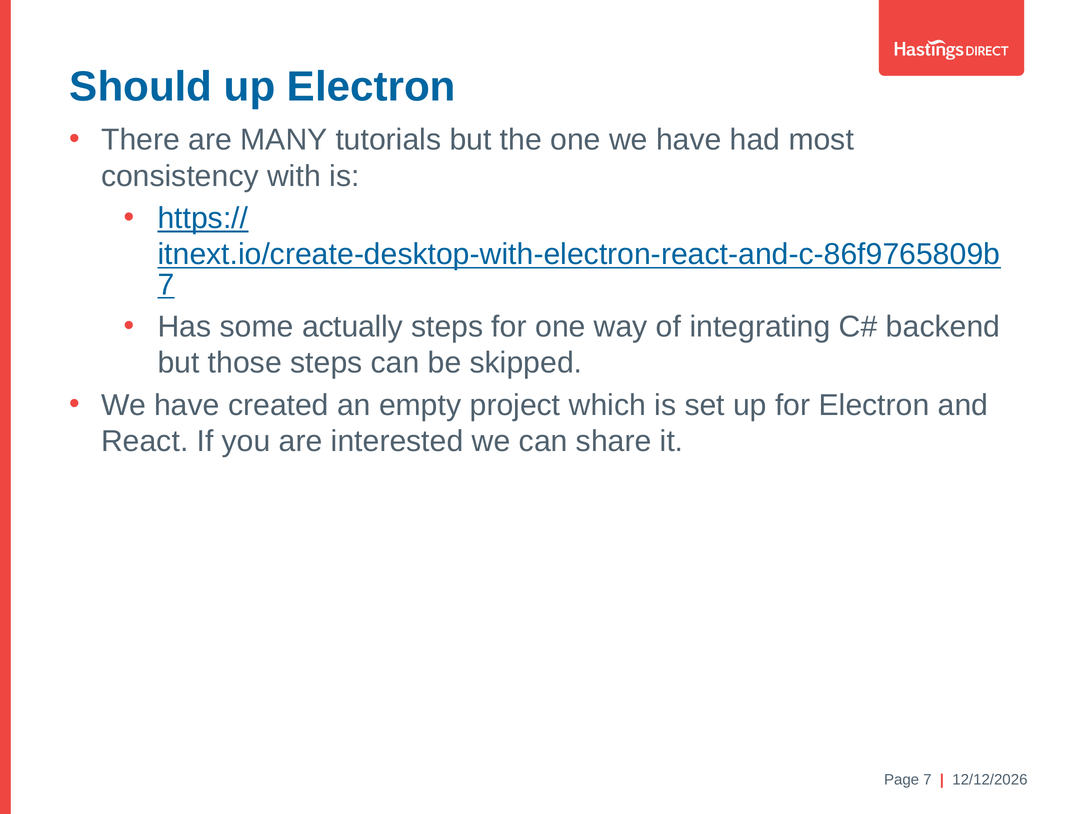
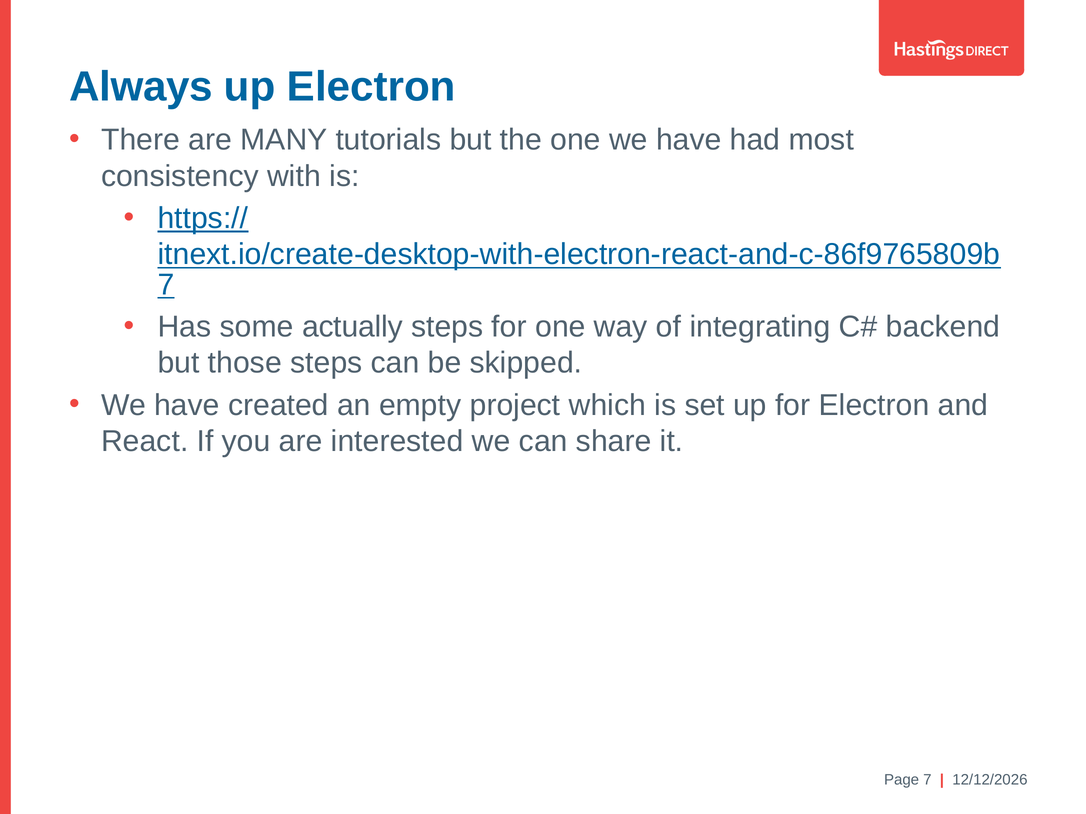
Should: Should -> Always (141, 87)
